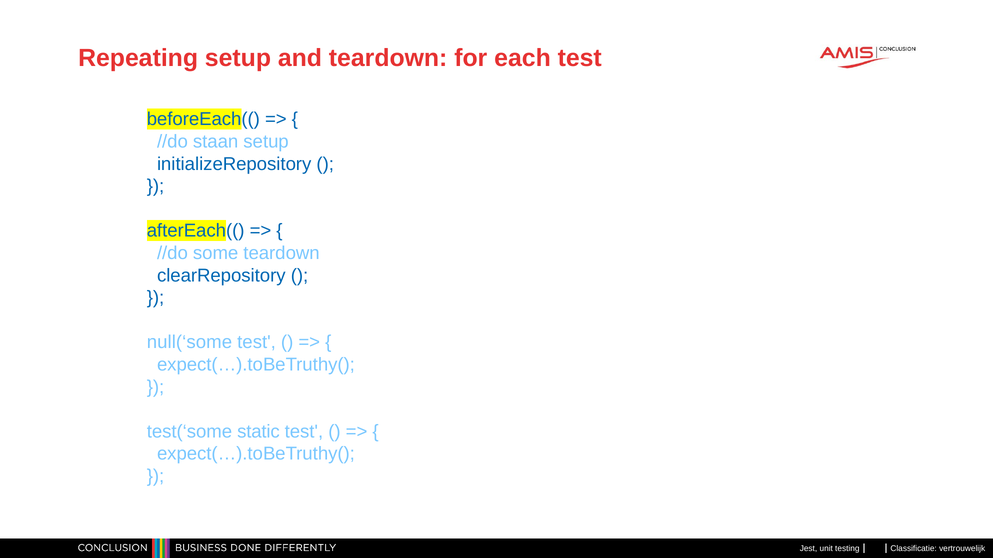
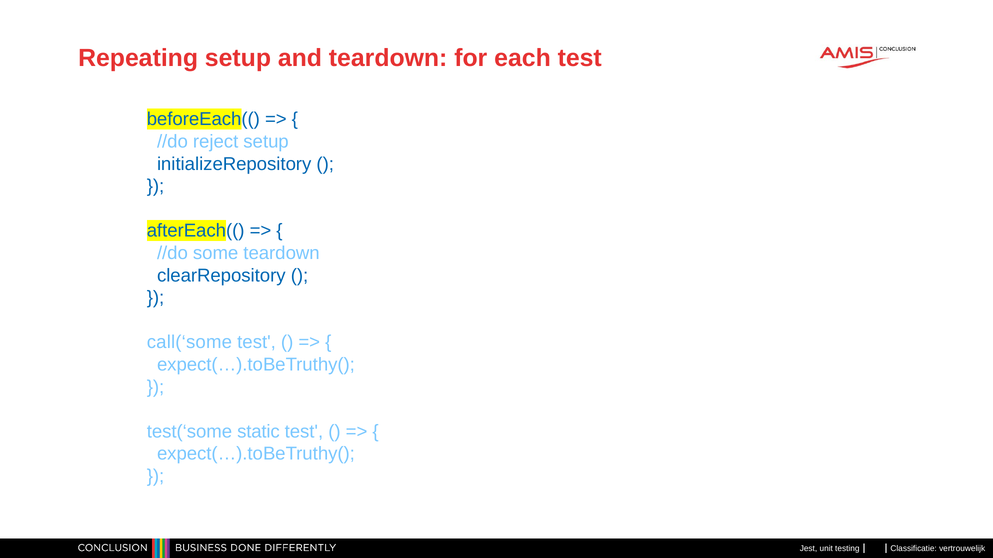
staan: staan -> reject (216, 142)
null(‘some: null(‘some -> call(‘some (189, 343)
